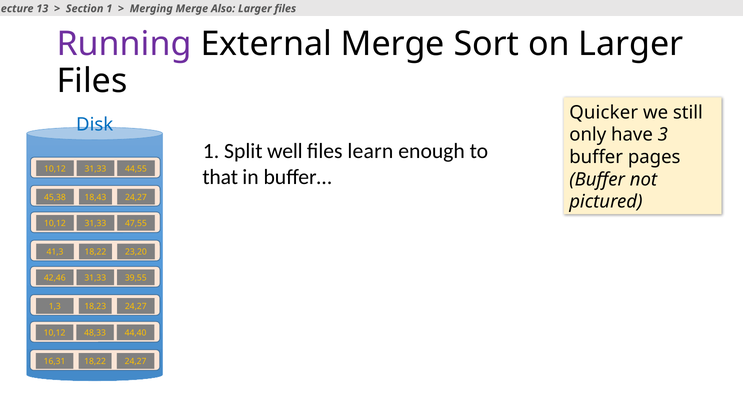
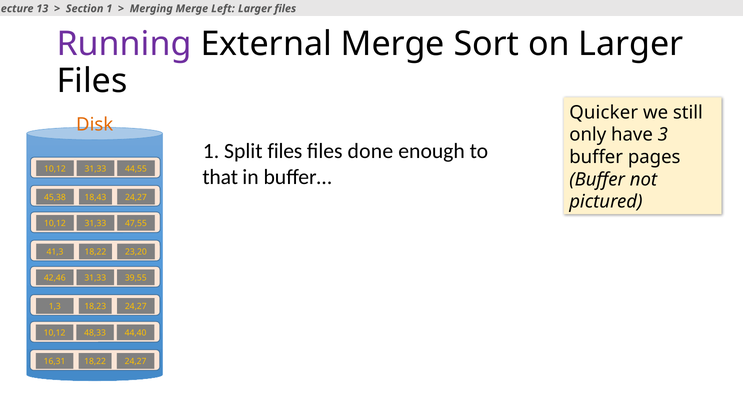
Also: Also -> Left (223, 9)
Disk colour: blue -> orange (95, 124)
Split well: well -> files (285, 151)
learn: learn -> done (370, 151)
